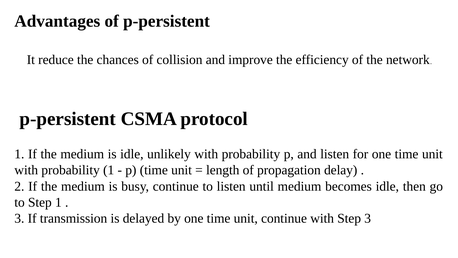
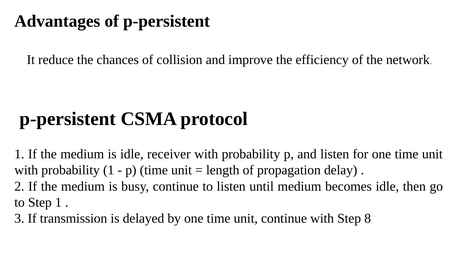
unlikely: unlikely -> receiver (169, 154)
Step 3: 3 -> 8 (368, 218)
